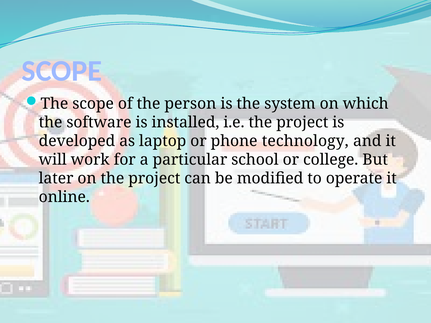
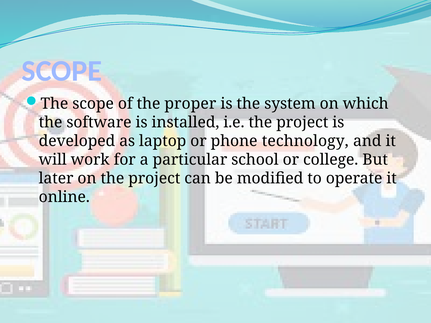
person: person -> proper (190, 104)
